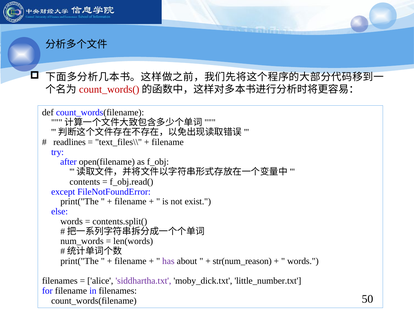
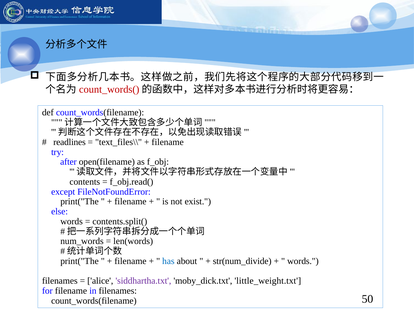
has colour: purple -> blue (168, 261)
str(num_reason: str(num_reason -> str(num_divide (242, 261)
little_number.txt: little_number.txt -> little_weight.txt (268, 281)
